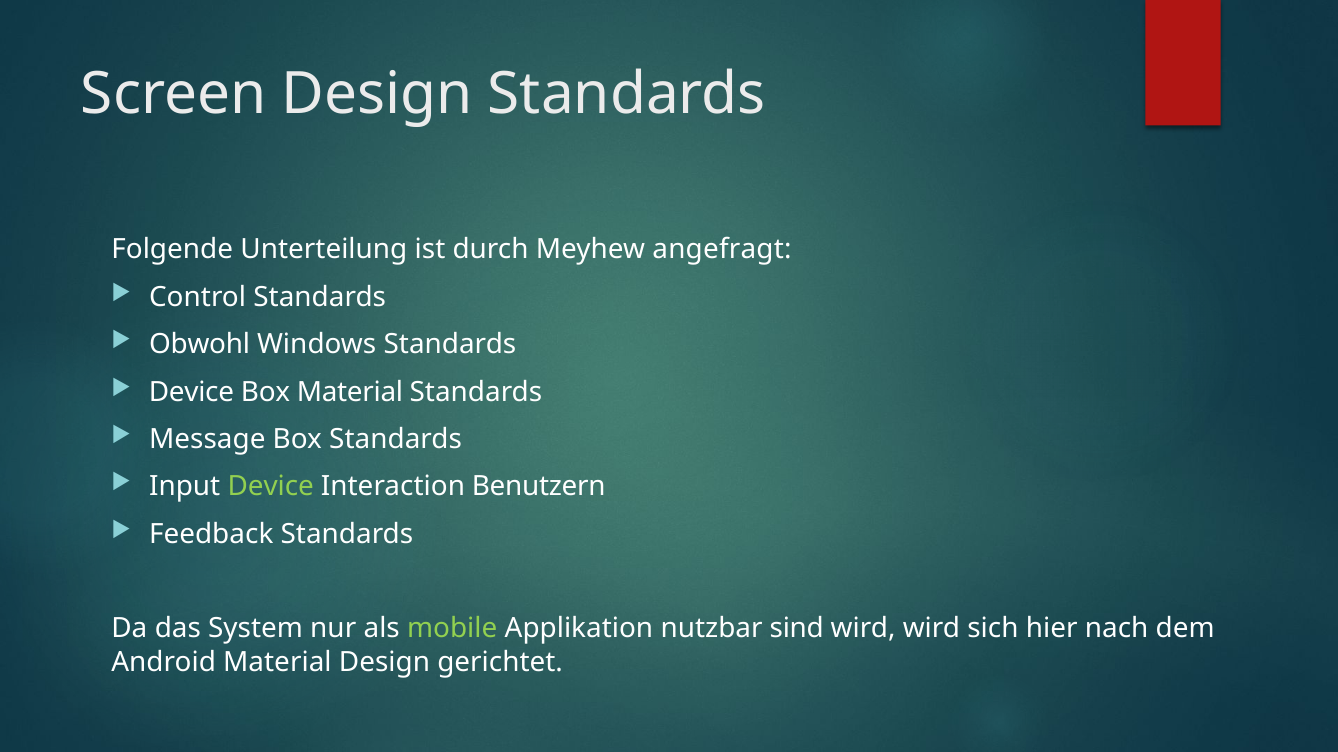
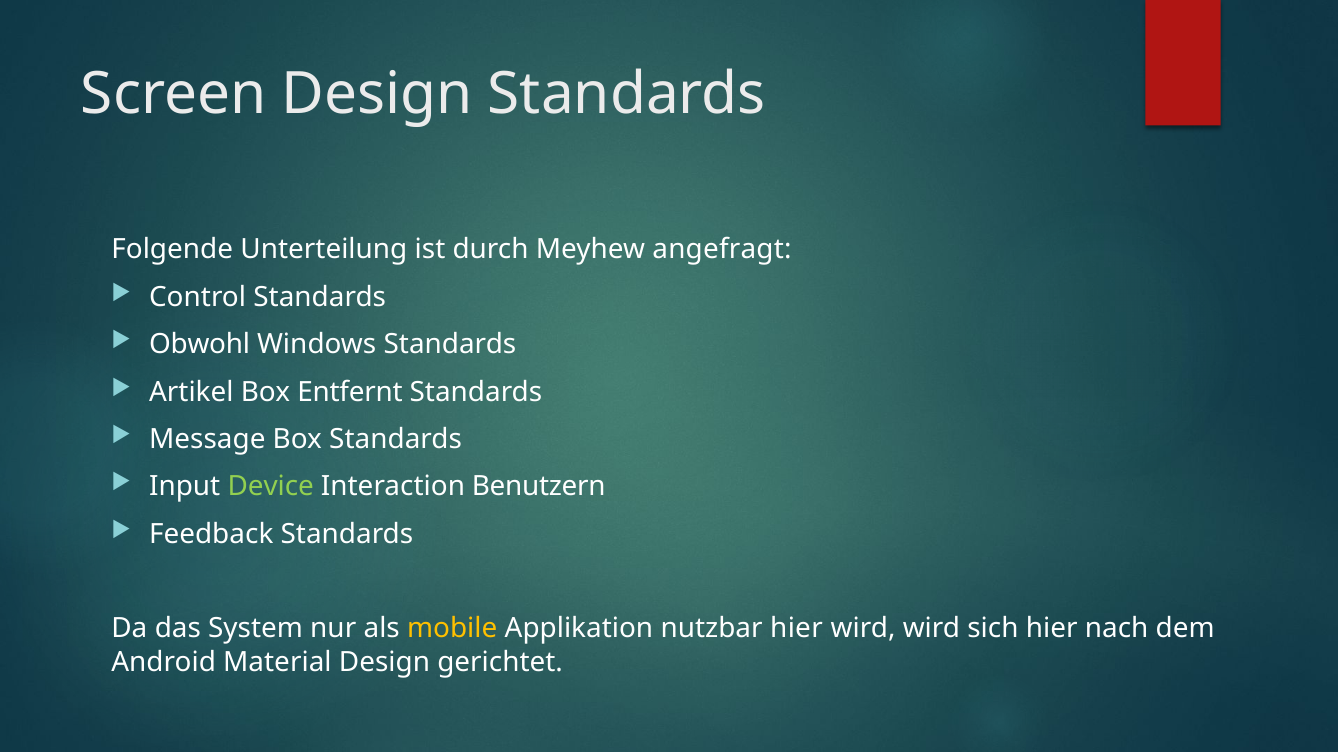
Device: Device -> Artikel (191, 392)
Box Material: Material -> Entfernt (350, 392)
mobile colour: light green -> yellow (452, 629)
nutzbar sind: sind -> hier (797, 629)
